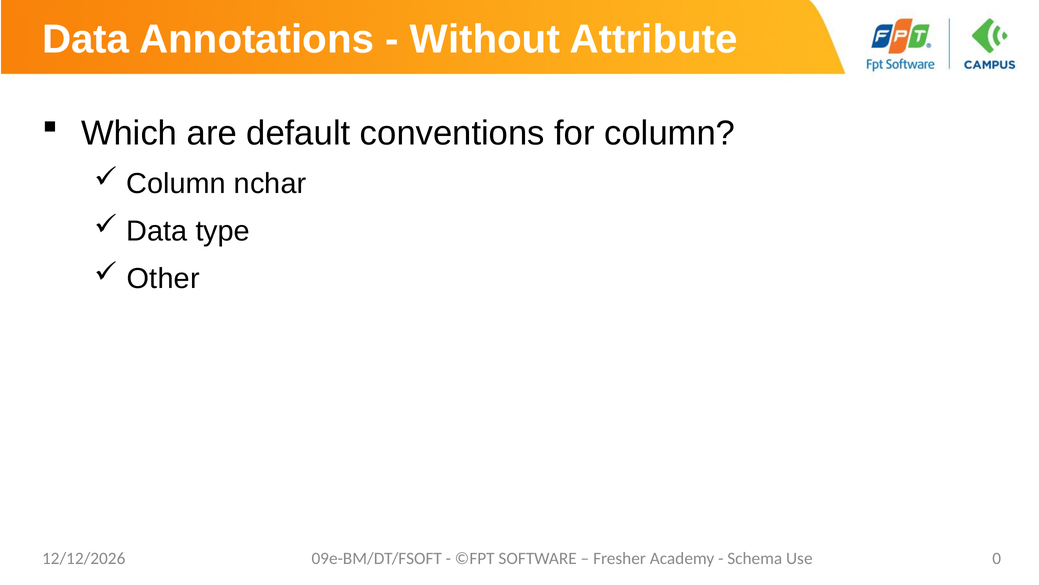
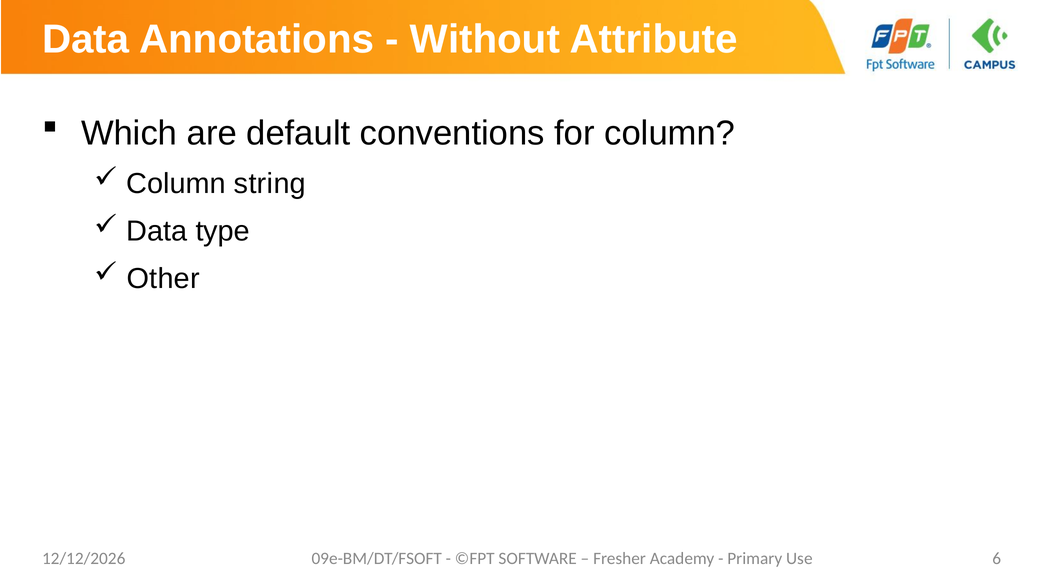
nchar: nchar -> string (270, 184)
Schema: Schema -> Primary (755, 558)
0: 0 -> 6 (997, 558)
